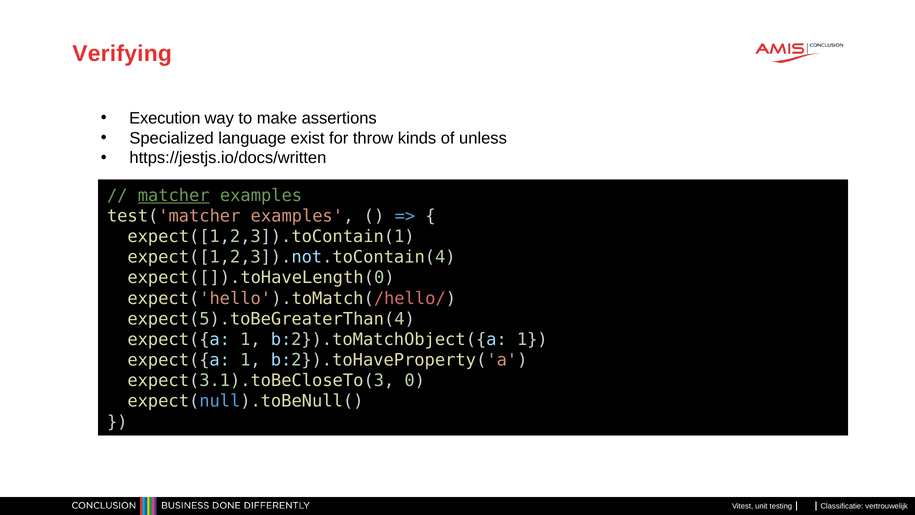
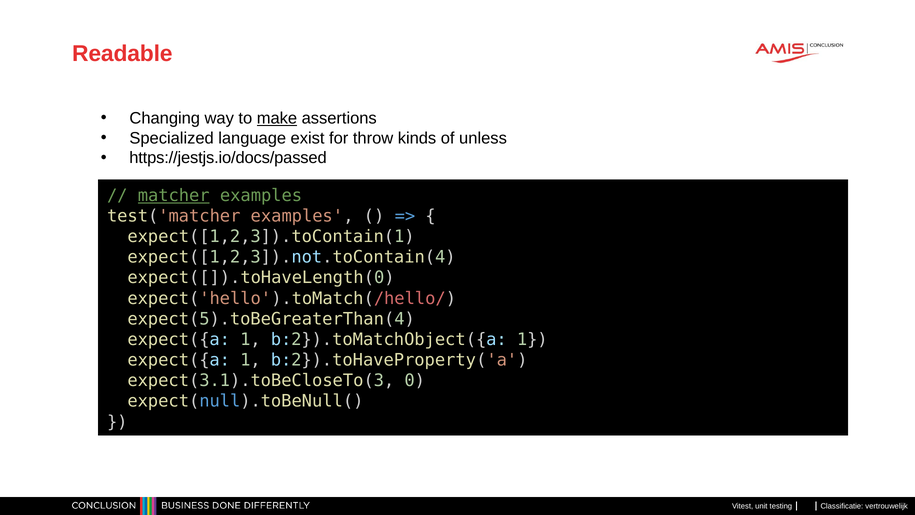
Verifying: Verifying -> Readable (122, 53)
Execution: Execution -> Changing (165, 118)
make underline: none -> present (277, 118)
https://jestjs.io/docs/written: https://jestjs.io/docs/written -> https://jestjs.io/docs/passed (228, 158)
